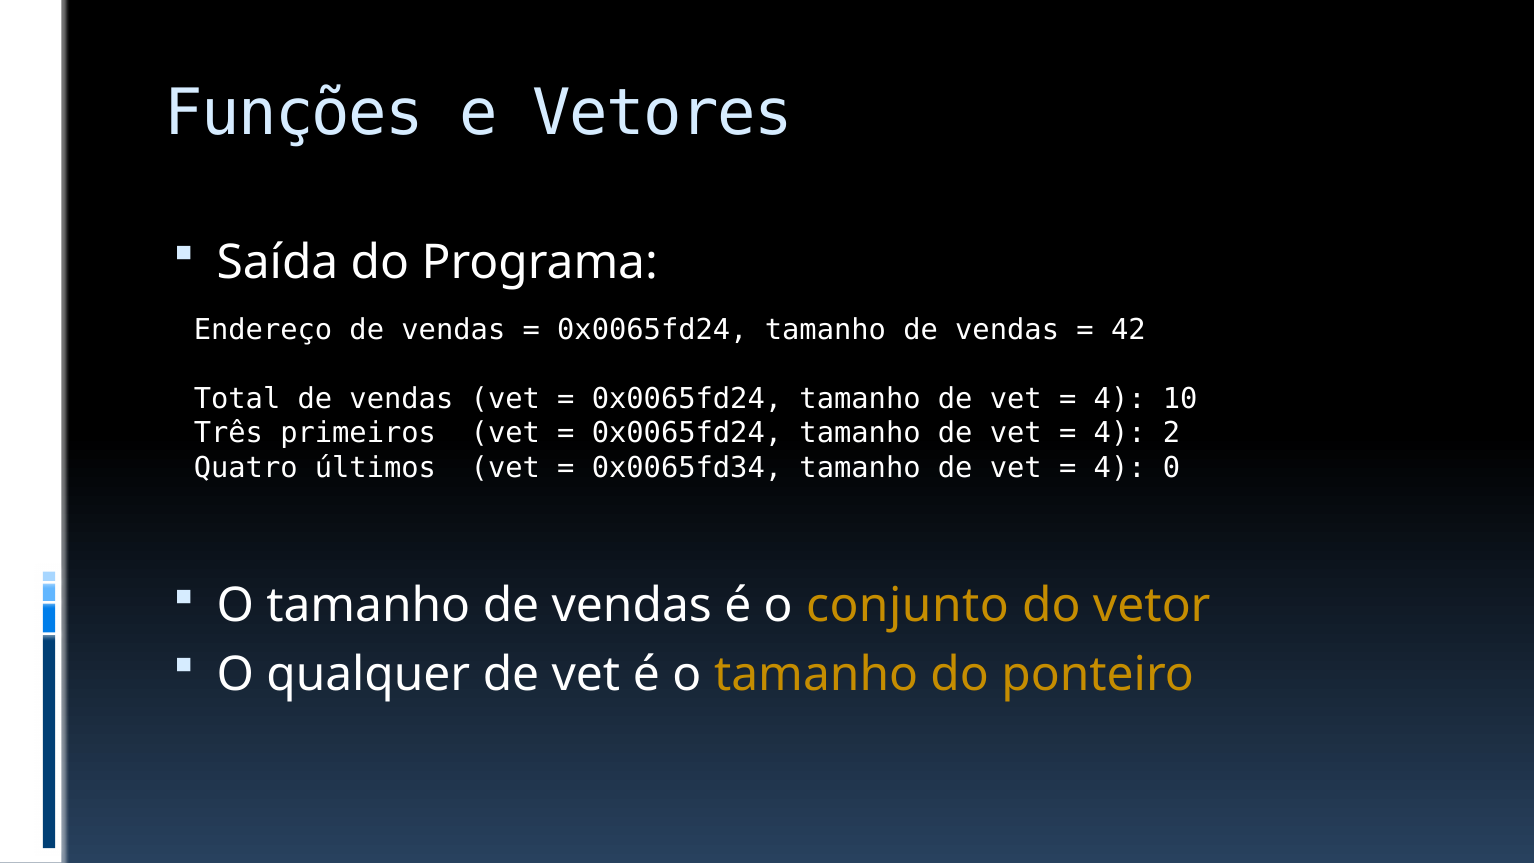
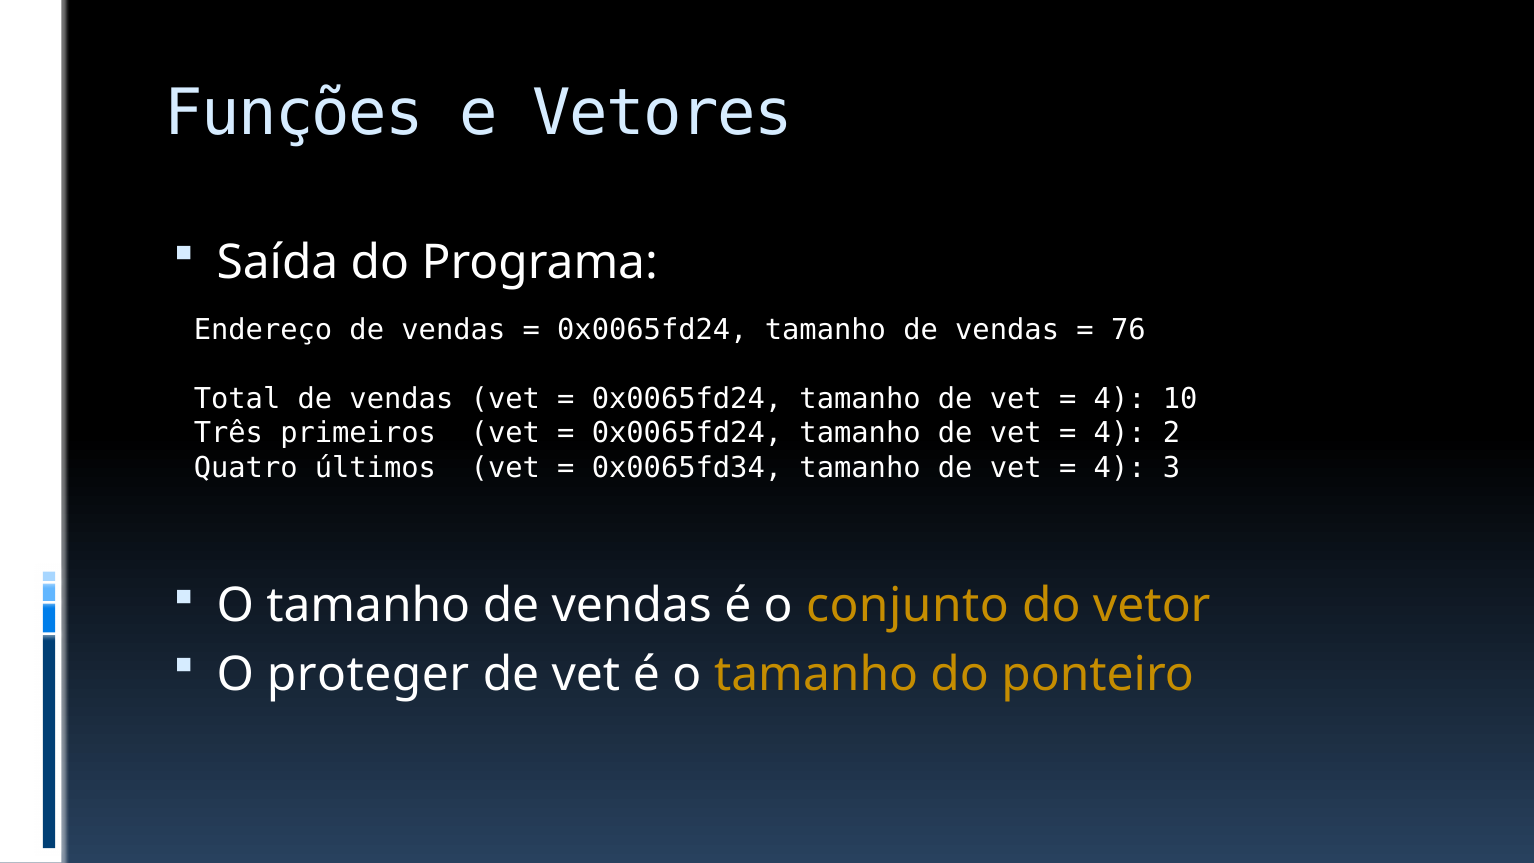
42: 42 -> 76 (1128, 329)
0: 0 -> 3 (1172, 468)
qualquer: qualquer -> proteger (368, 674)
